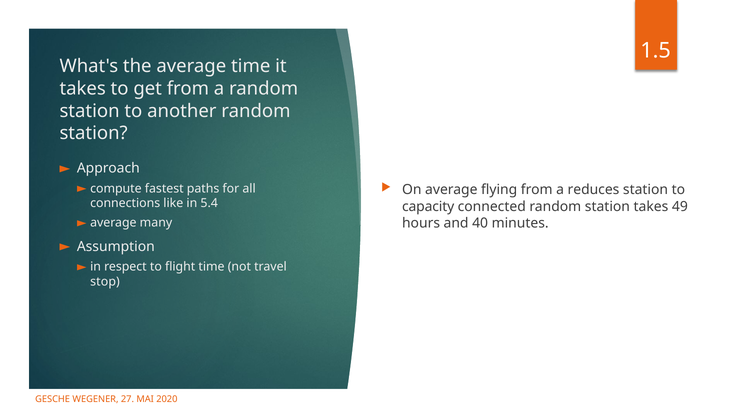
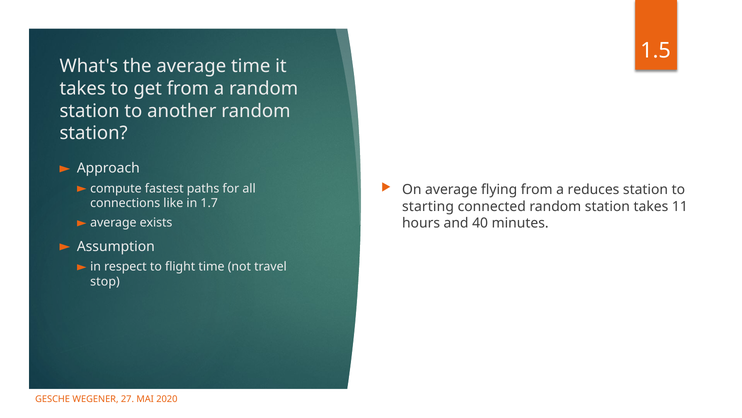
5.4: 5.4 -> 1.7 (209, 203)
capacity: capacity -> starting (428, 206)
49: 49 -> 11 (680, 206)
many: many -> exists (156, 223)
